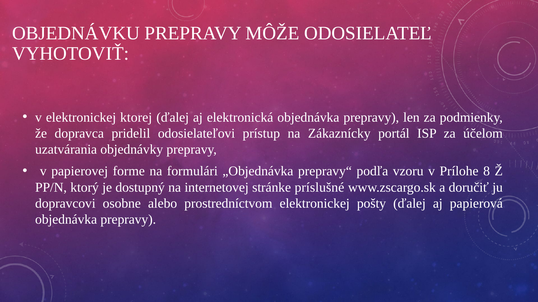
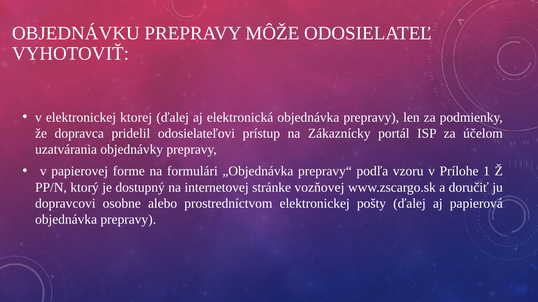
8: 8 -> 1 (487, 172)
príslušné: príslušné -> vozňovej (319, 188)
